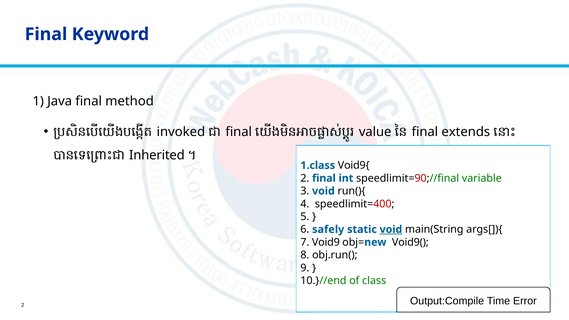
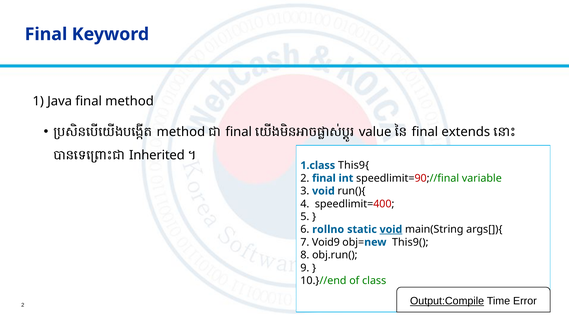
invoked: invoked -> method (181, 132)
Void9{: Void9{ -> This9{ (354, 165)
safely: safely -> rollno (328, 229)
Void9(: Void9( -> This9( (410, 242)
Output:Compile underline: none -> present (447, 301)
